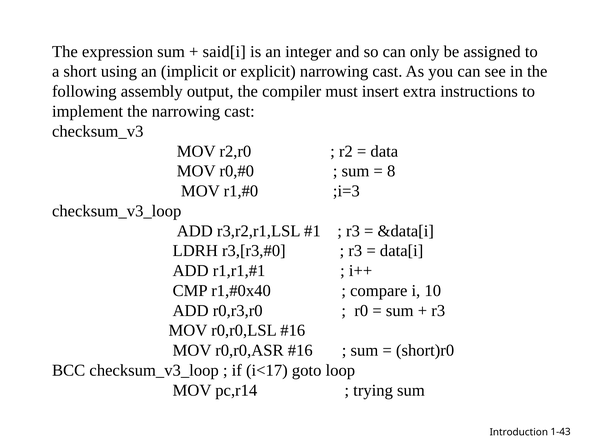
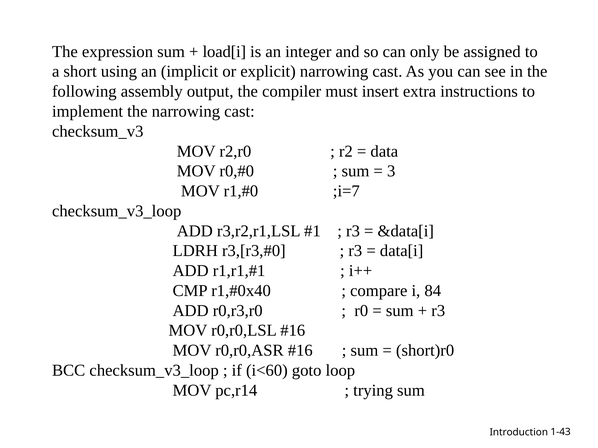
said[i: said[i -> load[i (224, 52)
8: 8 -> 3 (391, 171)
;i=3: ;i=3 -> ;i=7 (346, 191)
10: 10 -> 84 (433, 291)
i<17: i<17 -> i<60 (267, 371)
